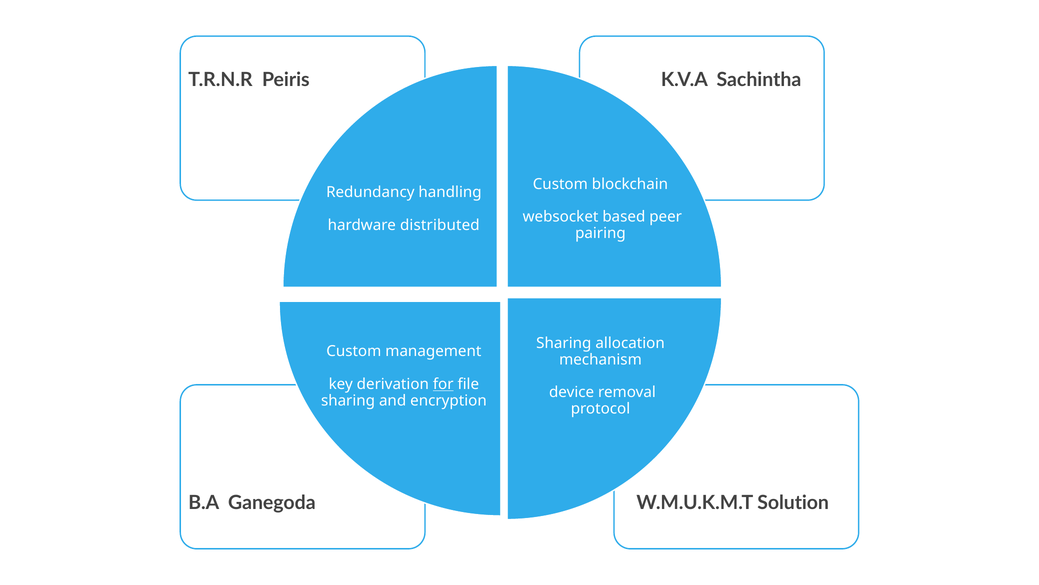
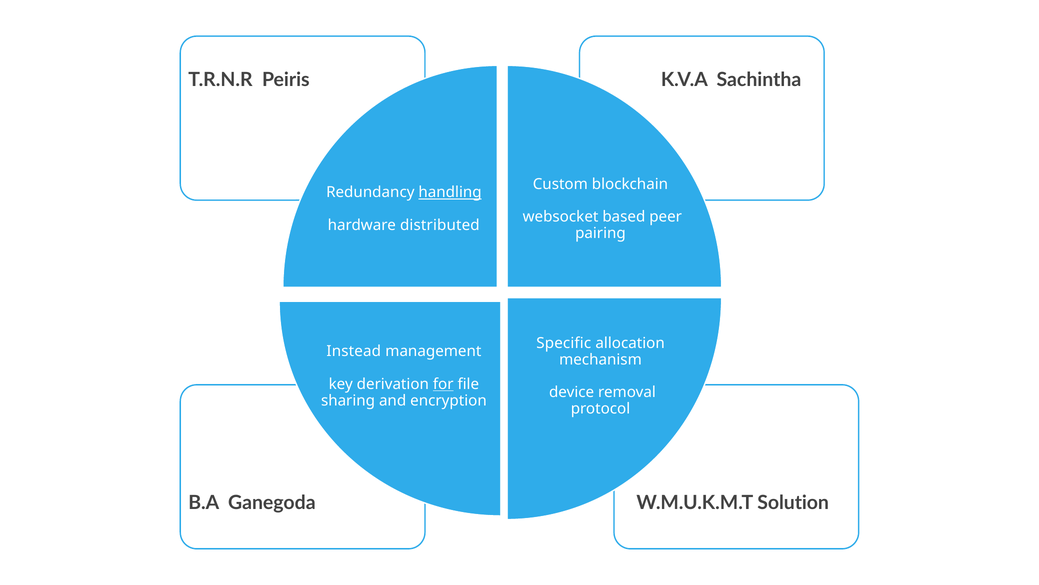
handling underline: none -> present (450, 192)
Sharing: Sharing -> Specific (564, 343)
Custom: Custom -> Instead (354, 351)
